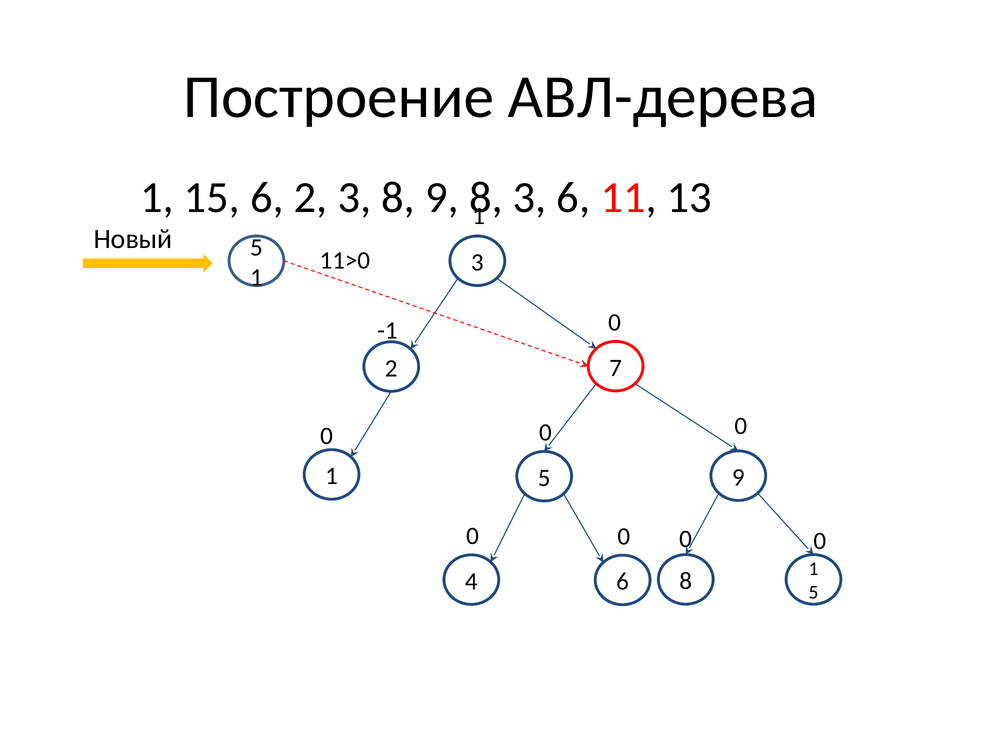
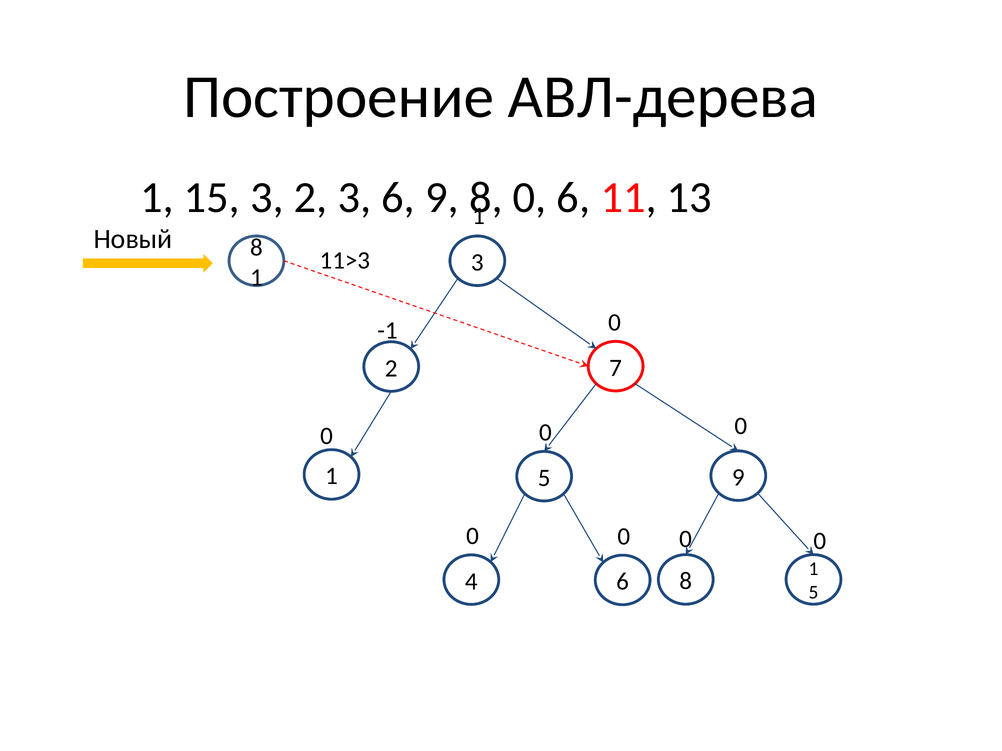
15 6: 6 -> 3 (267, 198)
3 8: 8 -> 6 (398, 198)
3: 3 -> 0 (530, 198)
Новый 5: 5 -> 8 (256, 248)
11>0: 11>0 -> 11>3 (345, 261)
